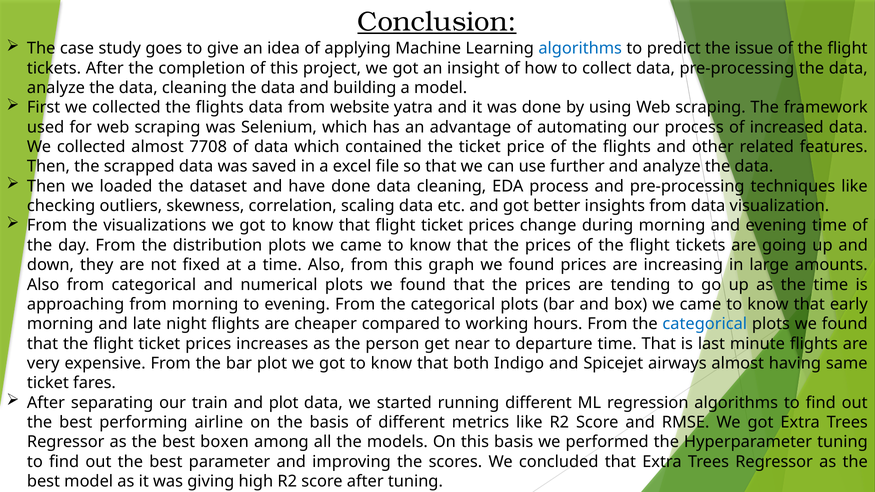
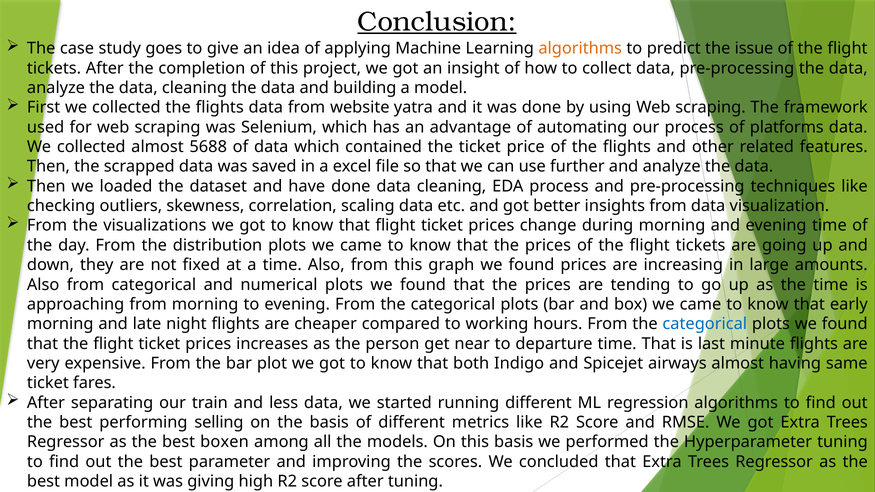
algorithms colour: blue -> orange (580, 48)
increased: increased -> platforms (787, 127)
7708: 7708 -> 5688 (208, 147)
and plot: plot -> less (284, 403)
airline: airline -> selling (219, 423)
